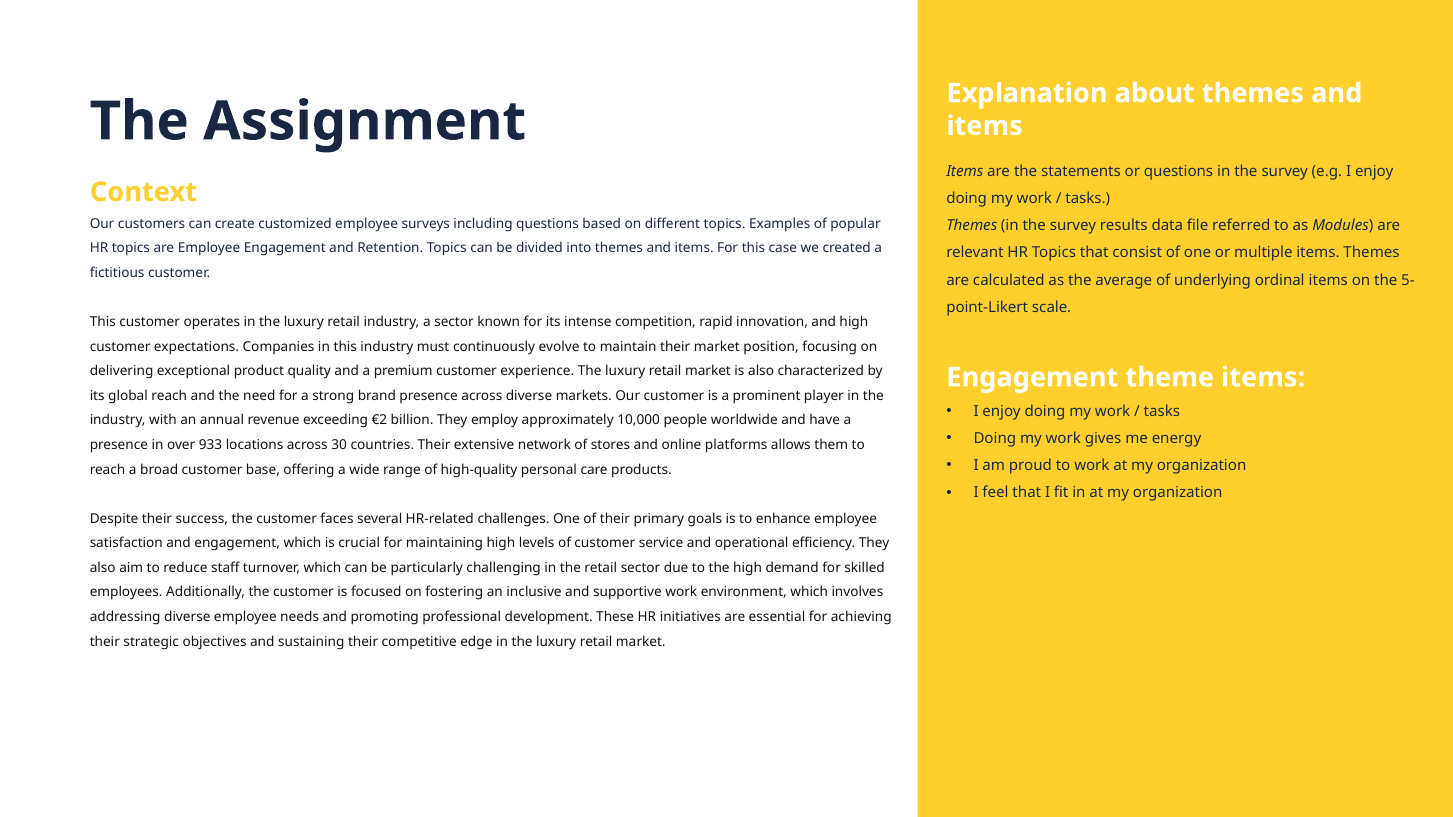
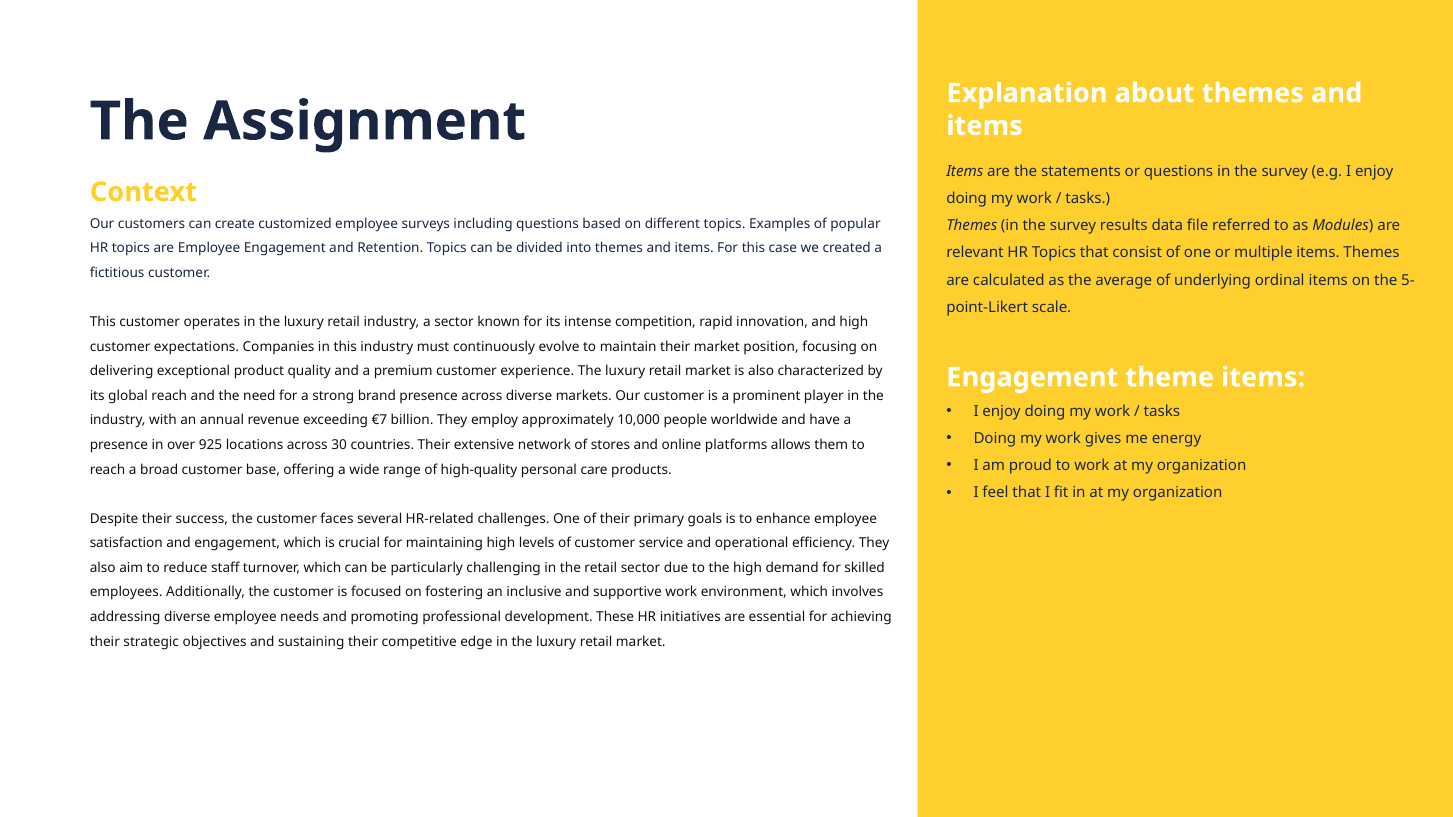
€2: €2 -> €7 (379, 421)
933: 933 -> 925 (211, 445)
